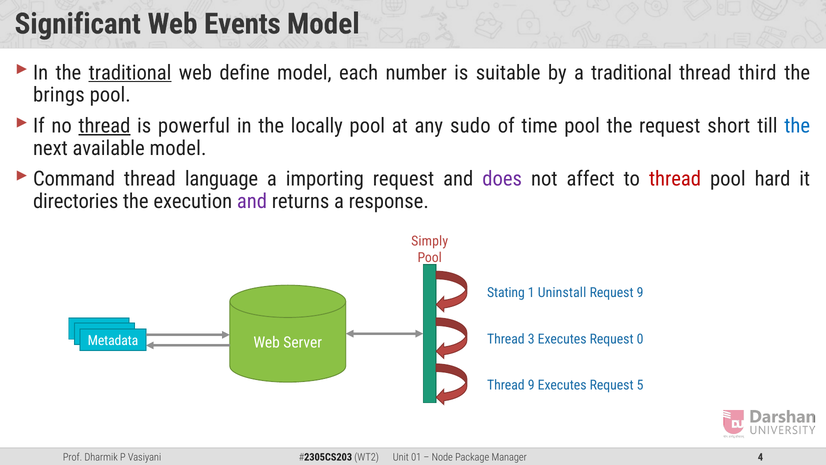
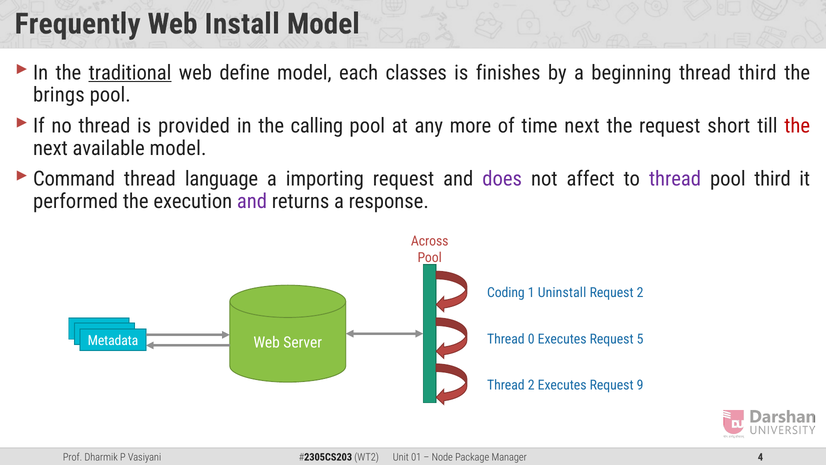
Significant: Significant -> Frequently (78, 24)
Events: Events -> Install (242, 24)
number: number -> classes (416, 73)
suitable: suitable -> finishes (508, 73)
a traditional: traditional -> beginning (631, 73)
thread underline: present -> none (104, 126)
powerful: powerful -> provided (194, 126)
locally: locally -> calling (317, 126)
sudo: sudo -> more (470, 126)
time pool: pool -> next (582, 126)
the colour: blue -> red (797, 126)
thread colour: red -> purple (675, 179)
pool hard: hard -> third (773, 179)
directories: directories -> performed (76, 201)
Simply: Simply -> Across (430, 241)
Stating: Stating -> Coding (506, 292)
Request 9: 9 -> 2 (640, 292)
3: 3 -> 0 (531, 339)
0: 0 -> 5 (640, 339)
Thread 9: 9 -> 2 (531, 385)
5: 5 -> 9 (640, 385)
